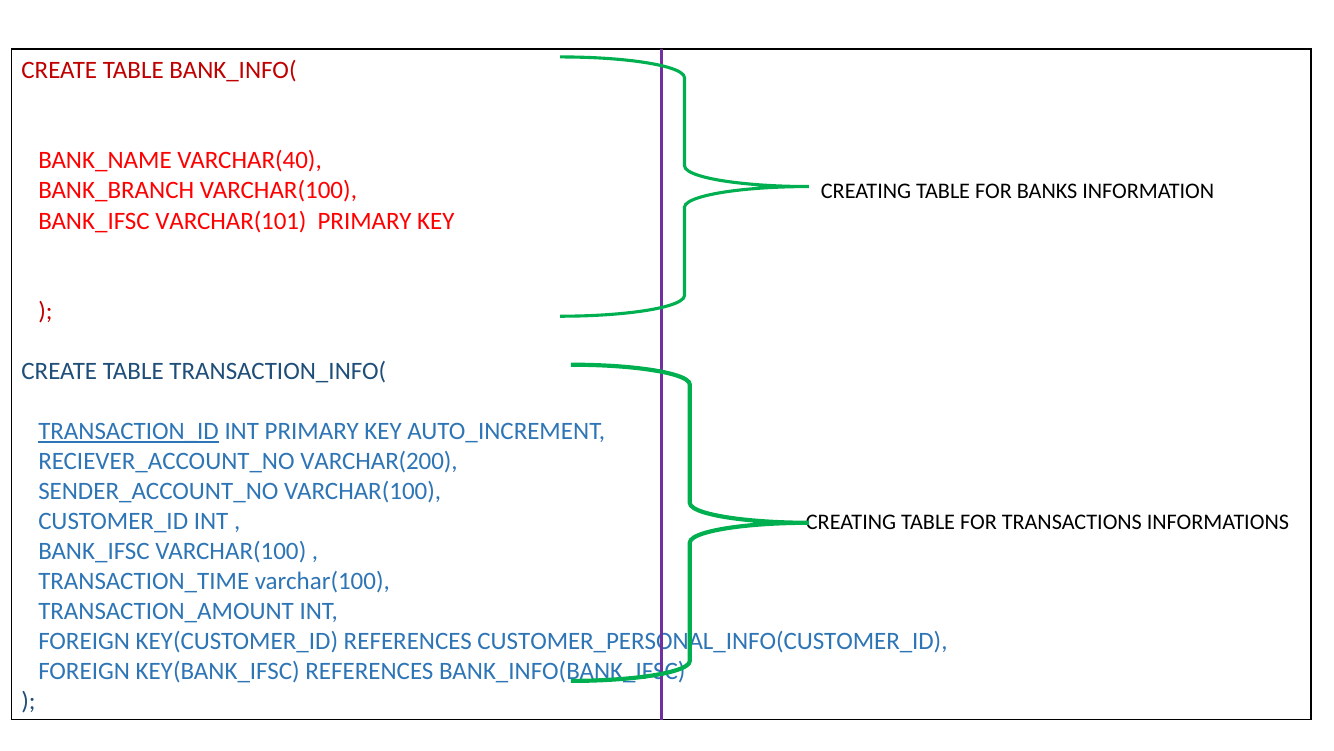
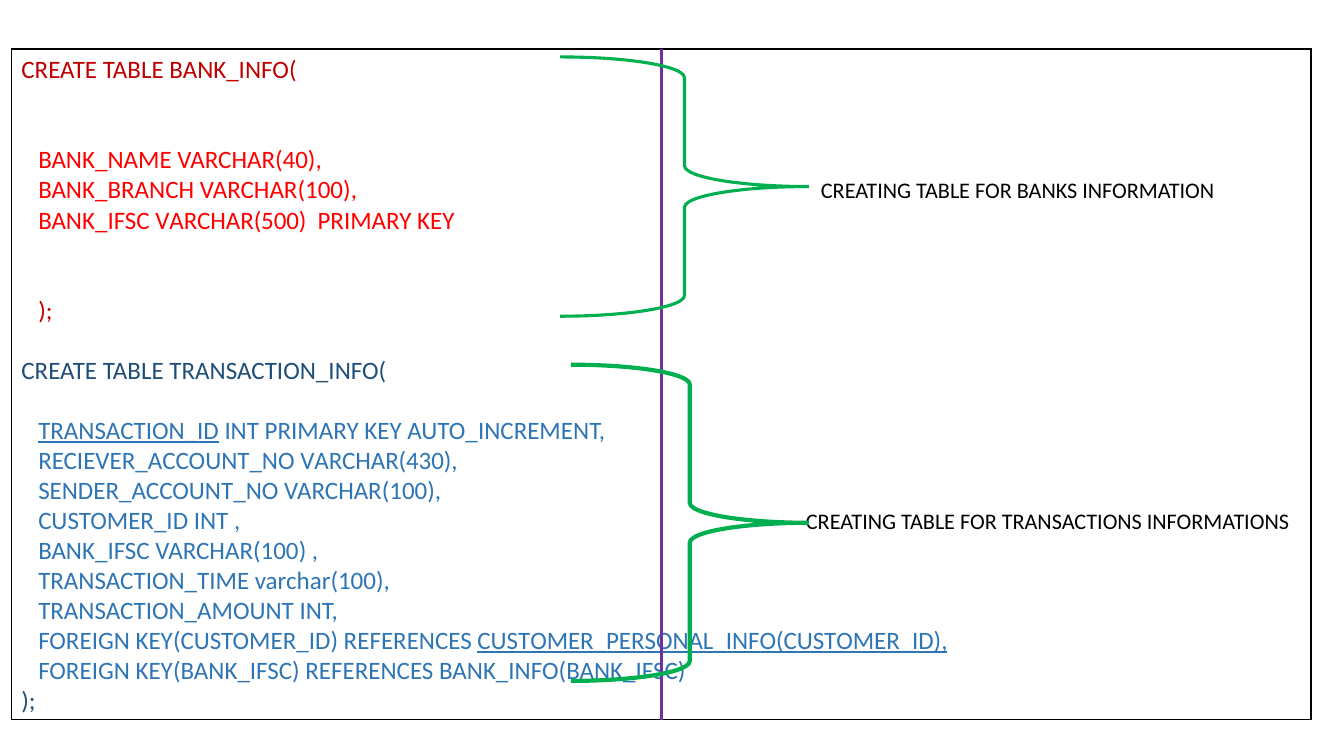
VARCHAR(101: VARCHAR(101 -> VARCHAR(500 (231, 221)
VARCHAR(200: VARCHAR(200 -> VARCHAR(430 (379, 461)
CUSTOMER_PERSONAL_INFO(CUSTOMER_ID underline: none -> present (712, 641)
